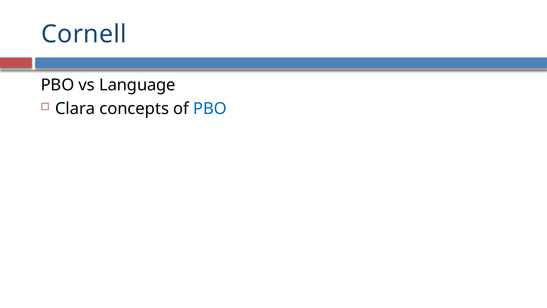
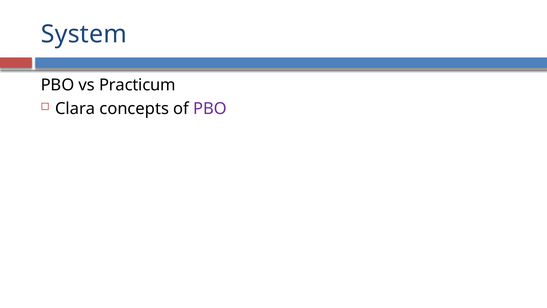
Cornell: Cornell -> System (84, 34)
Language: Language -> Practicum (137, 85)
PBO colour: blue -> purple (210, 109)
